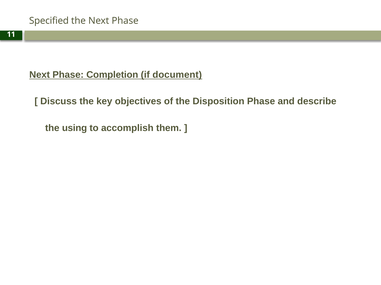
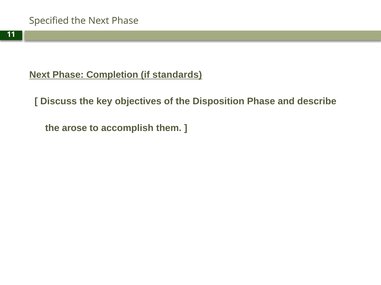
document: document -> standards (177, 75)
using: using -> arose (75, 128)
